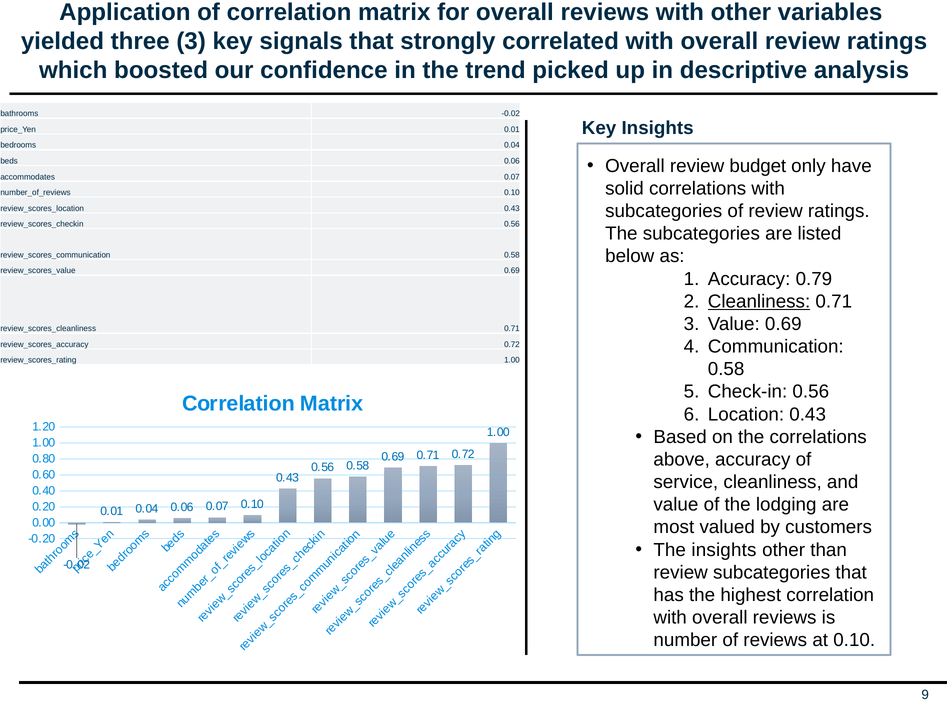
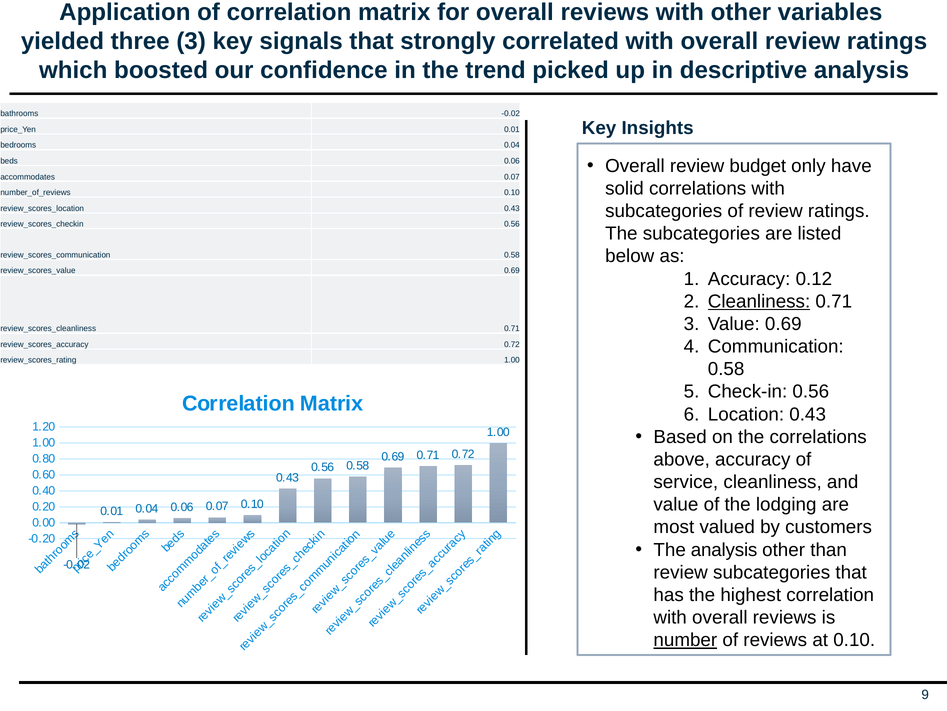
0.79: 0.79 -> 0.12 (814, 279)
The insights: insights -> analysis (724, 549)
number underline: none -> present (685, 639)
